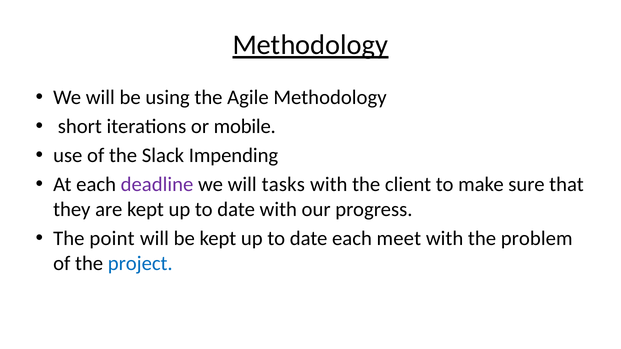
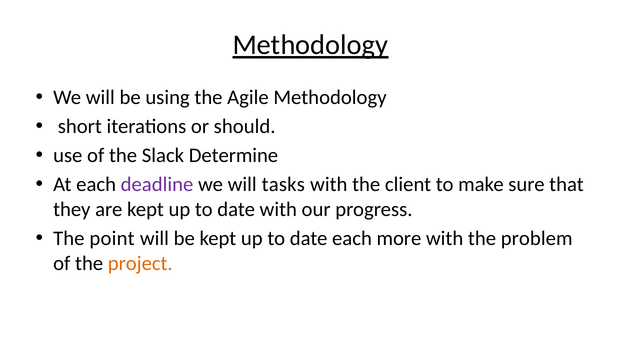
mobile: mobile -> should (245, 127)
Impending: Impending -> Determine (233, 156)
meet: meet -> more (399, 239)
project colour: blue -> orange (140, 263)
